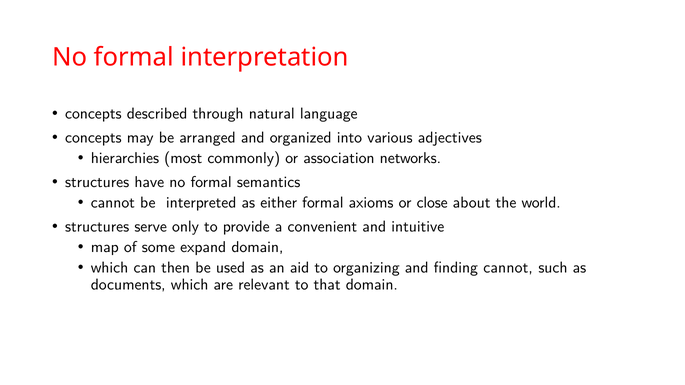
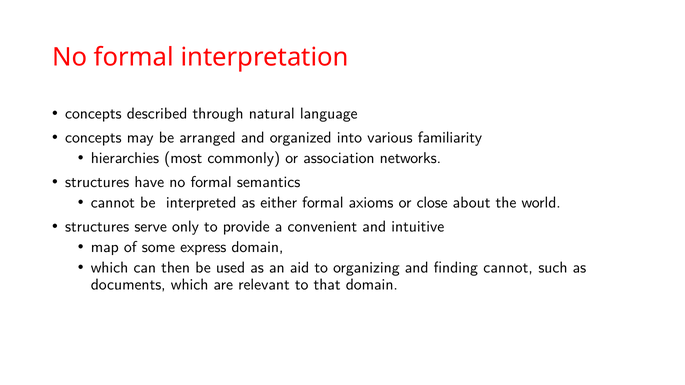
adjectives: adjectives -> familiarity (450, 138)
expand: expand -> express (203, 247)
